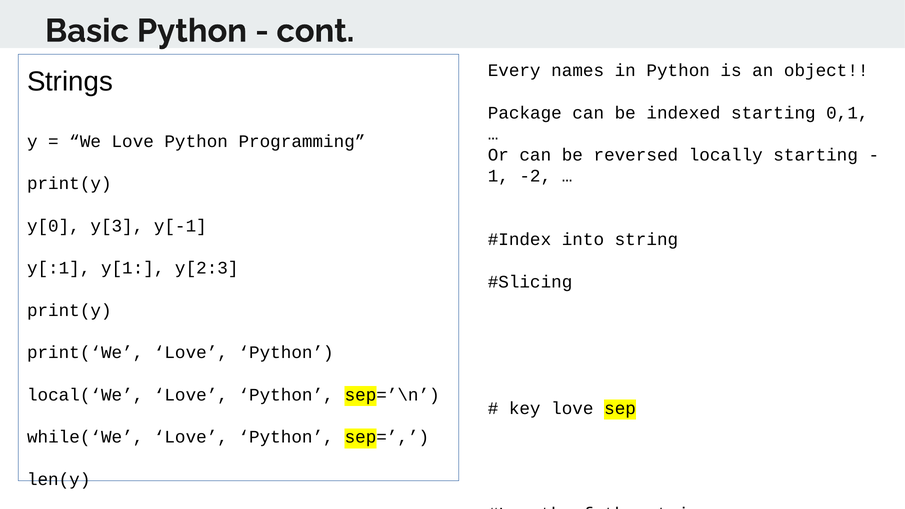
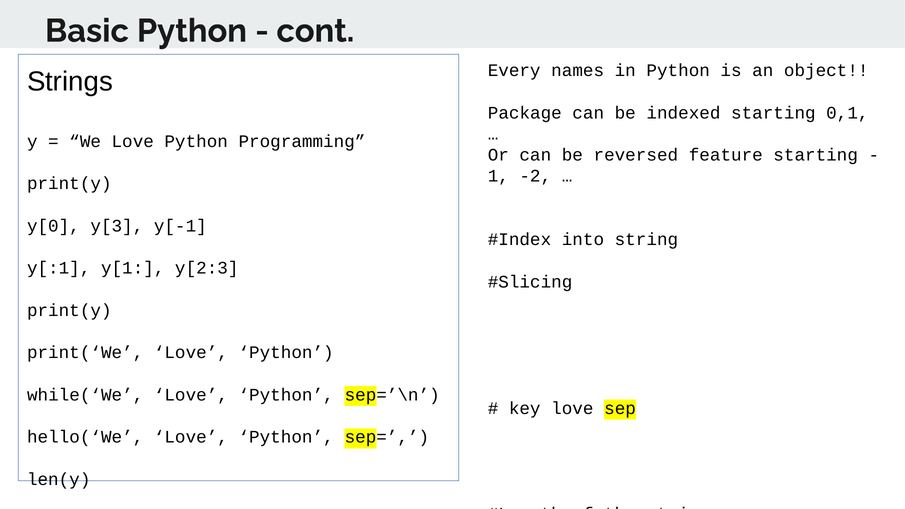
locally: locally -> feature (726, 155)
local(‘We: local(‘We -> while(‘We (85, 395)
while(‘We: while(‘We -> hello(‘We (85, 437)
